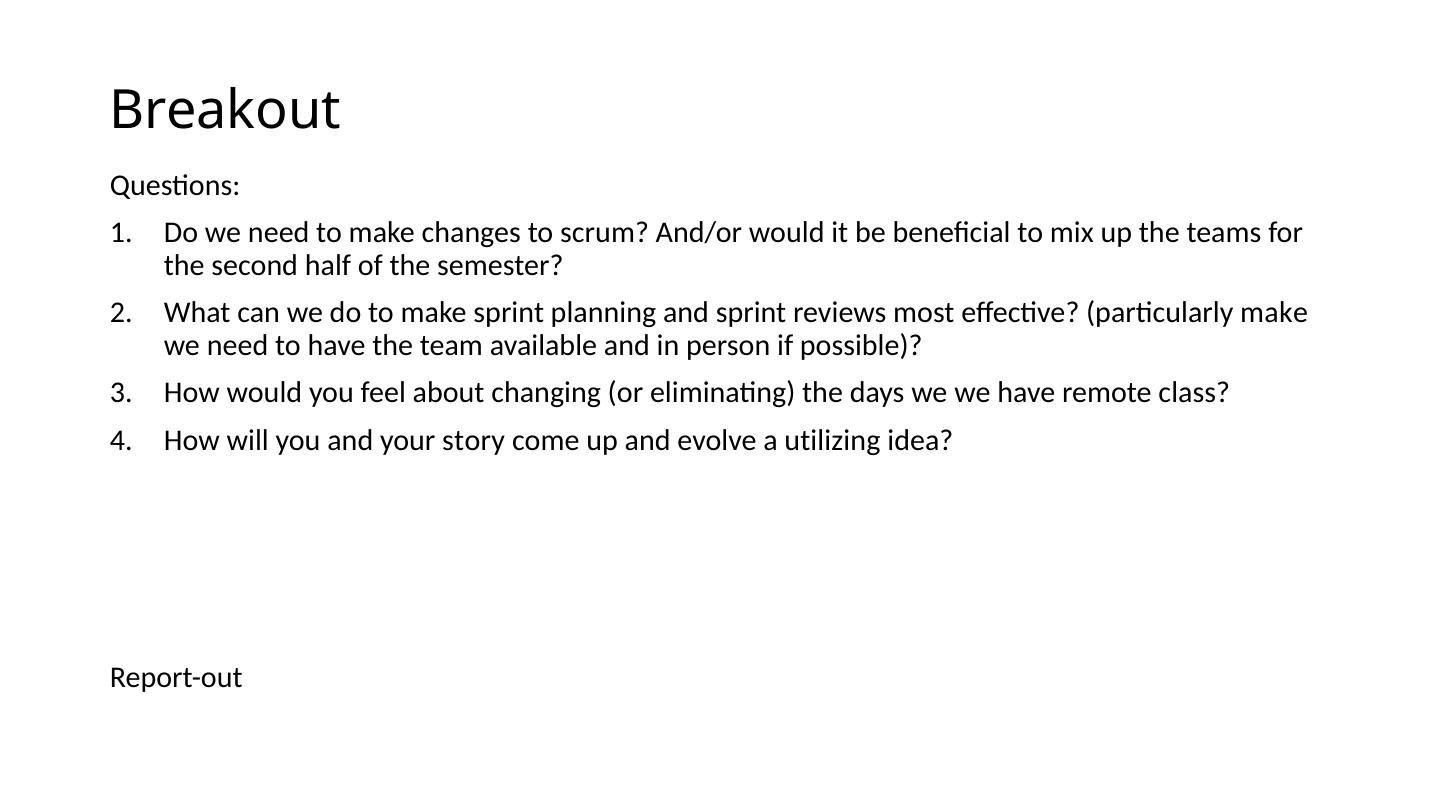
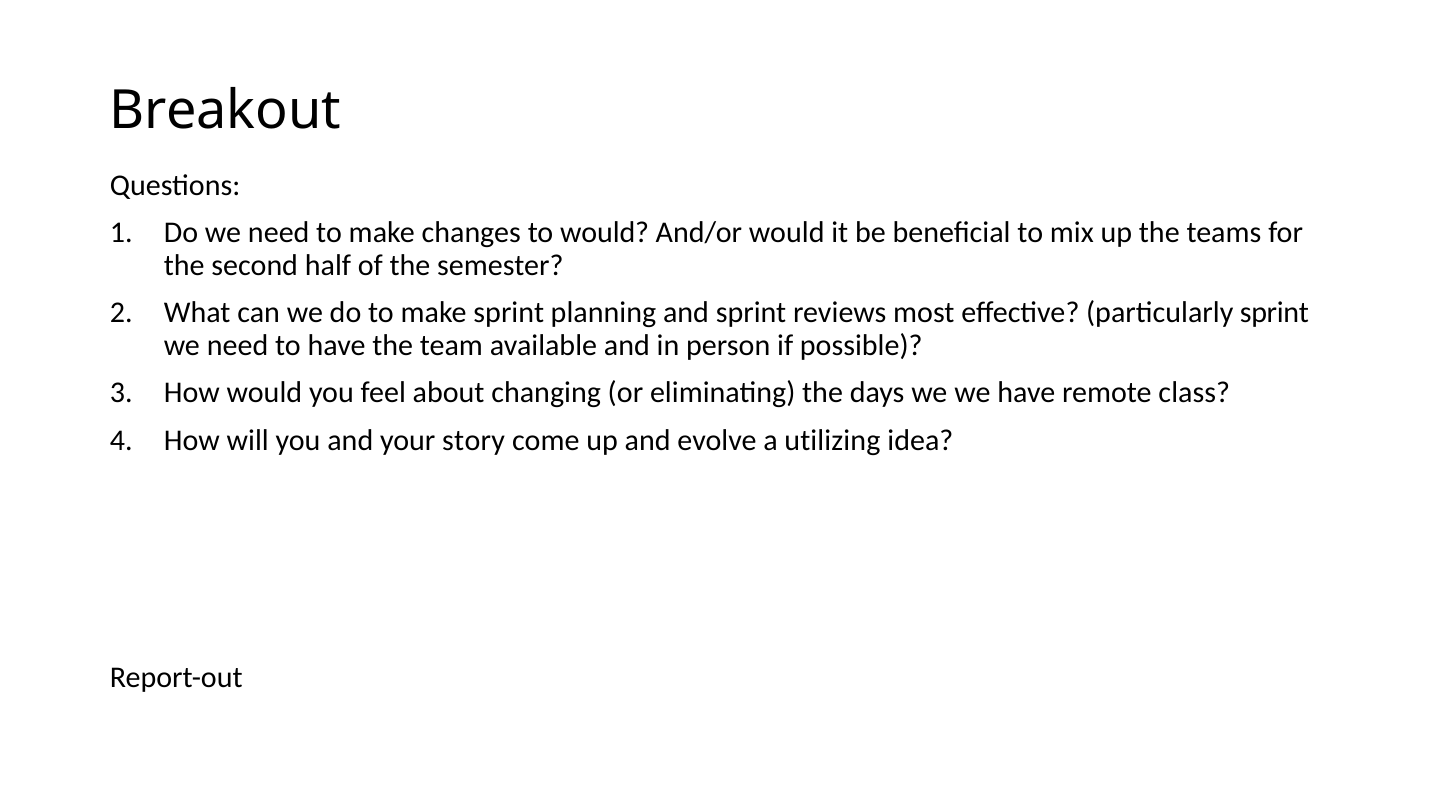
to scrum: scrum -> would (605, 232)
particularly make: make -> sprint (1274, 312)
